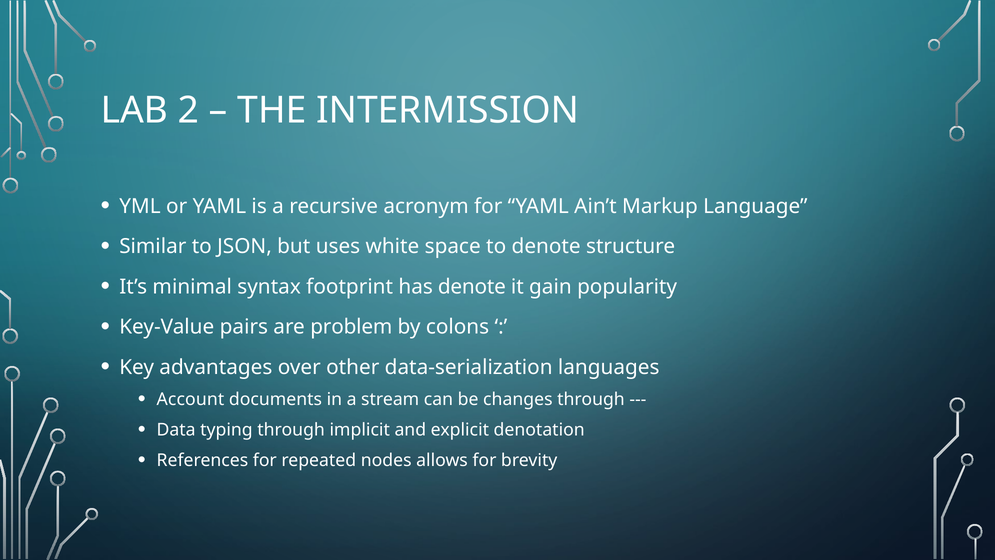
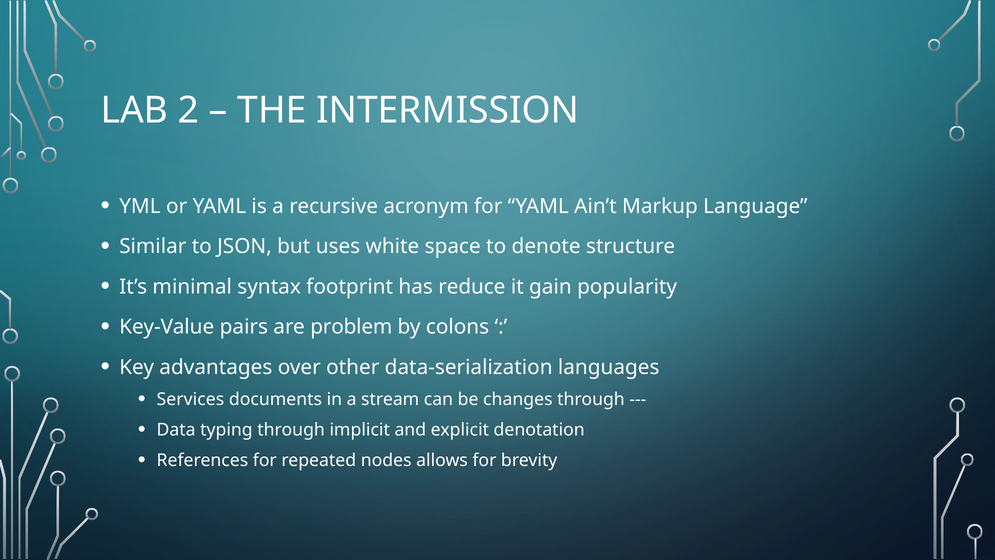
has denote: denote -> reduce (472, 287)
Account: Account -> Services (190, 399)
